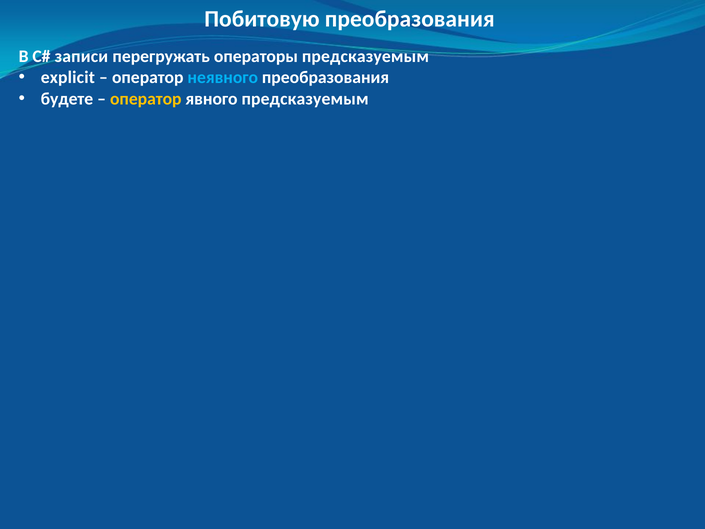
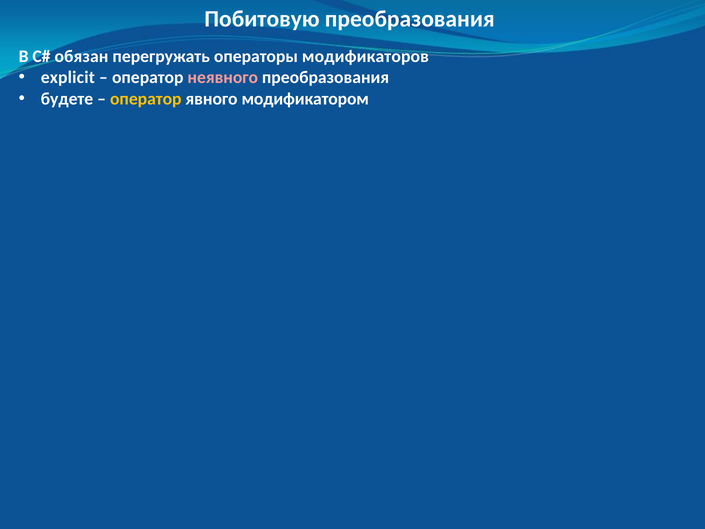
записи: записи -> обязан (81, 56)
операторы предсказуемым: предсказуемым -> модификаторов (365, 56)
неявного colour: light blue -> pink (223, 78)
явного предсказуемым: предсказуемым -> модификатором (305, 99)
